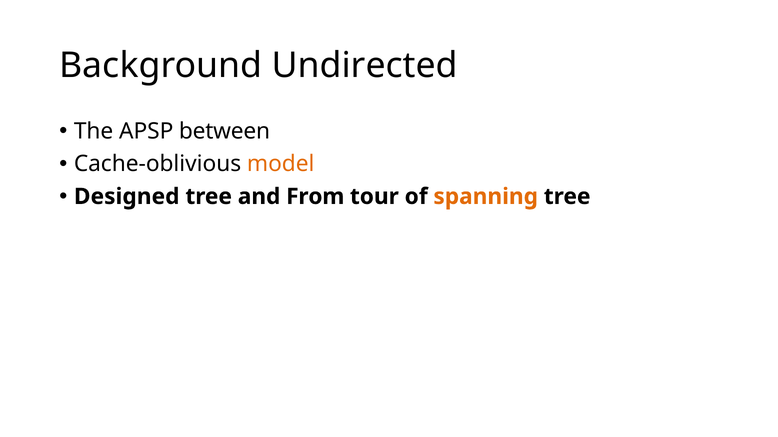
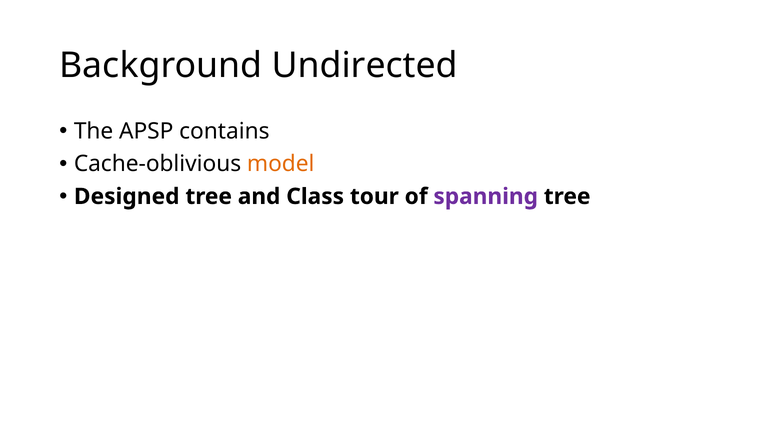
between: between -> contains (224, 132)
From: From -> Class (315, 197)
spanning colour: orange -> purple (486, 197)
